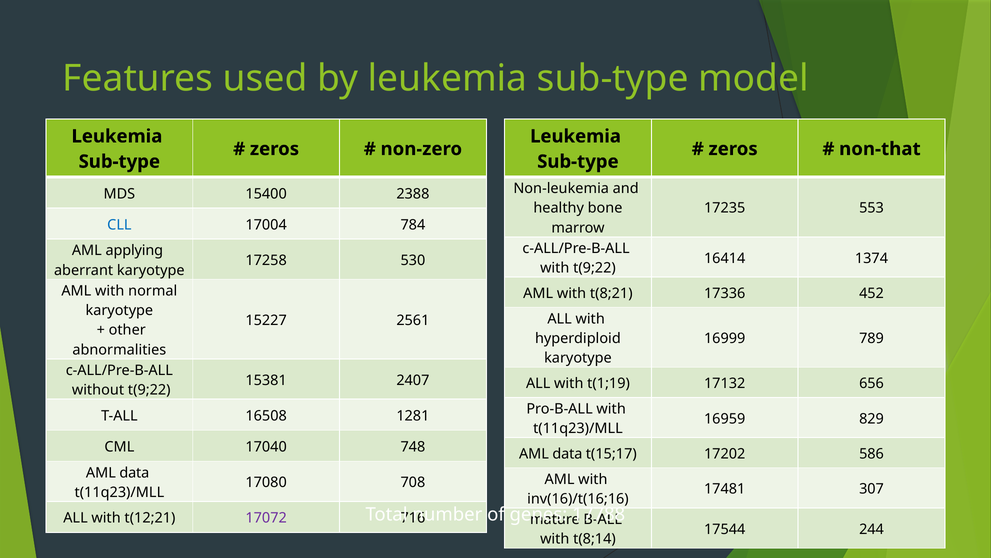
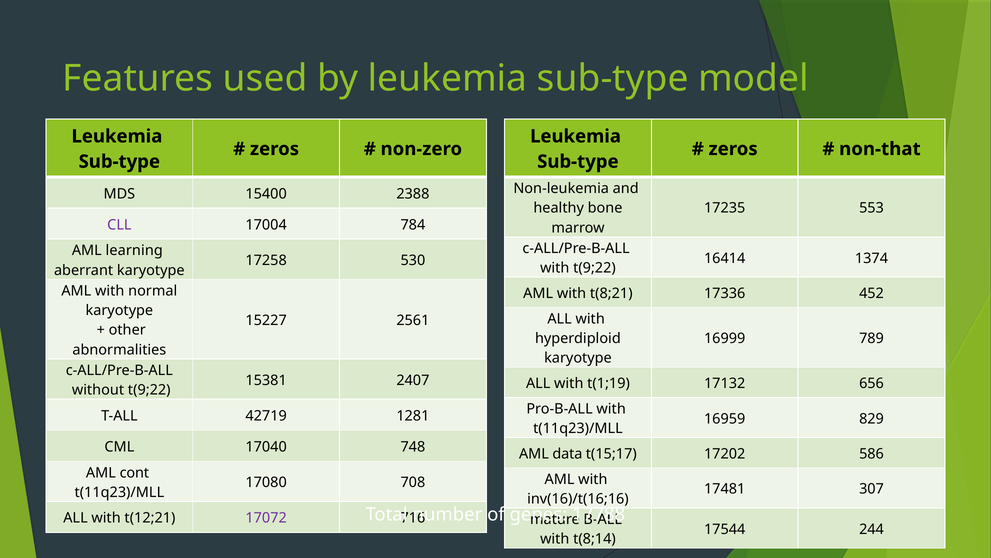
CLL colour: blue -> purple (119, 225)
applying: applying -> learning (134, 250)
16508: 16508 -> 42719 (266, 415)
data: data -> cont (134, 472)
